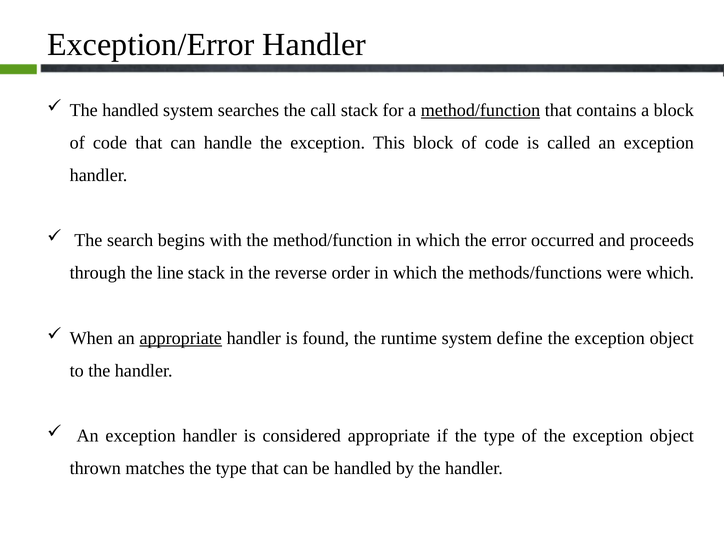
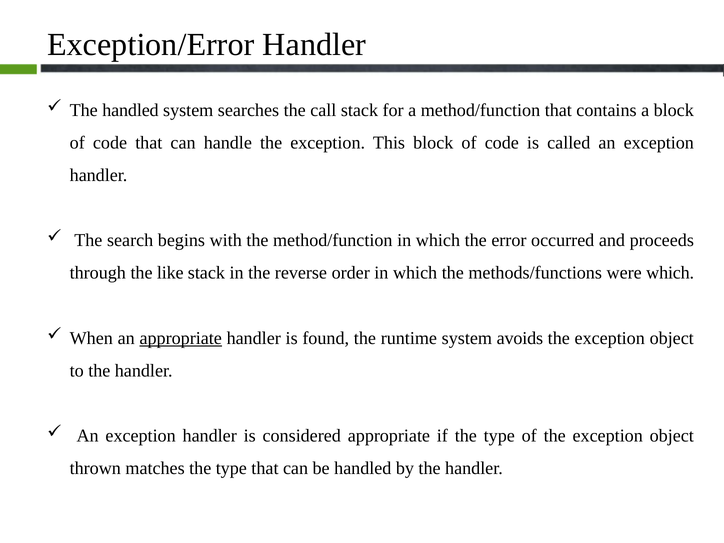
method/function underline: present -> none (480, 110)
line: line -> like (170, 273)
define: define -> avoids (520, 338)
